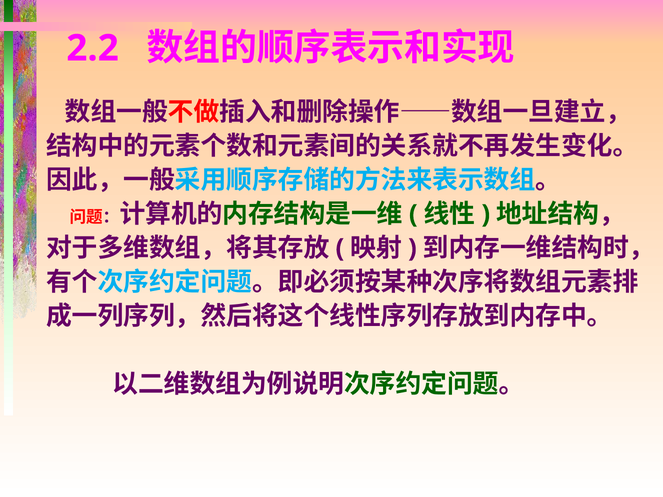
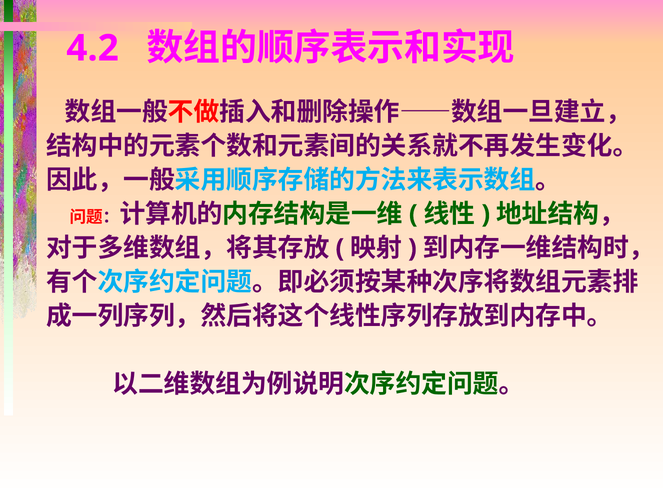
2.2: 2.2 -> 4.2 (93, 48)
